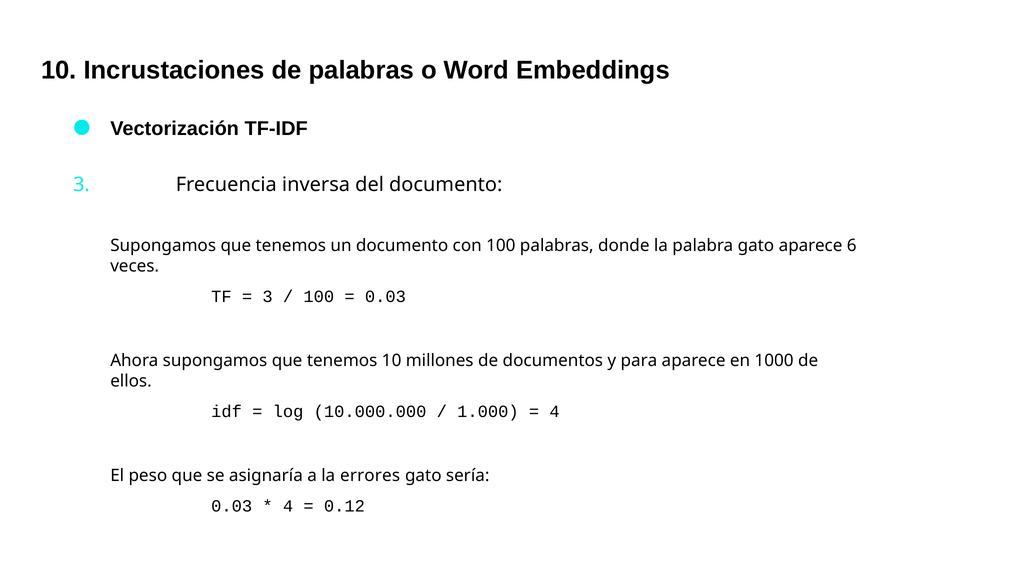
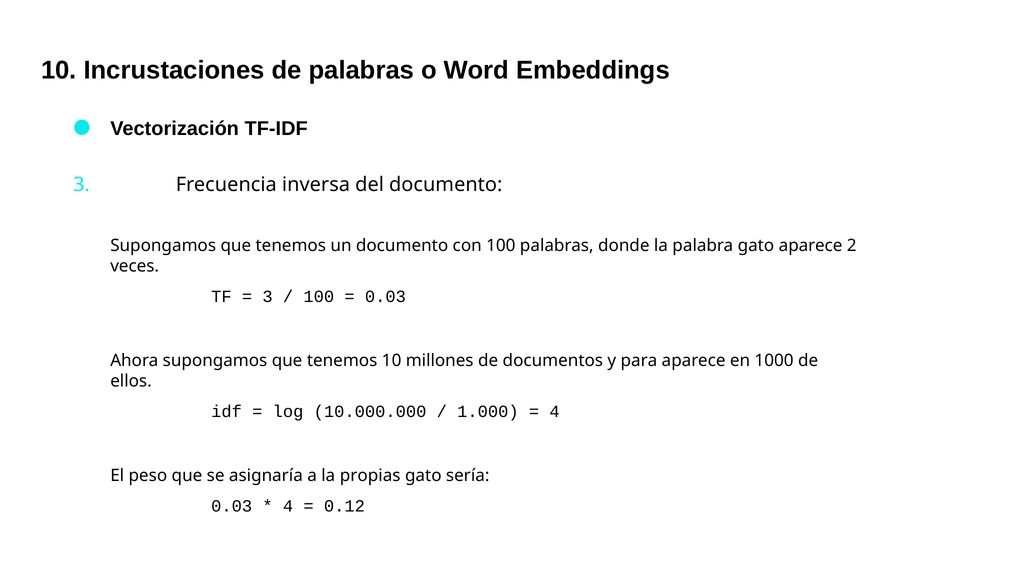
6: 6 -> 2 (852, 246)
errores: errores -> propias (370, 475)
